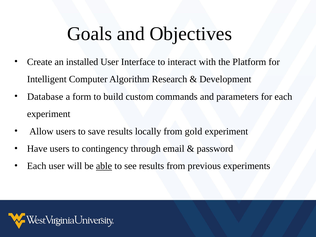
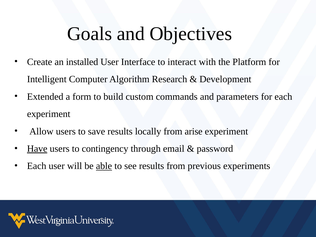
Database: Database -> Extended (45, 97)
gold: gold -> arise (194, 131)
Have underline: none -> present (37, 149)
